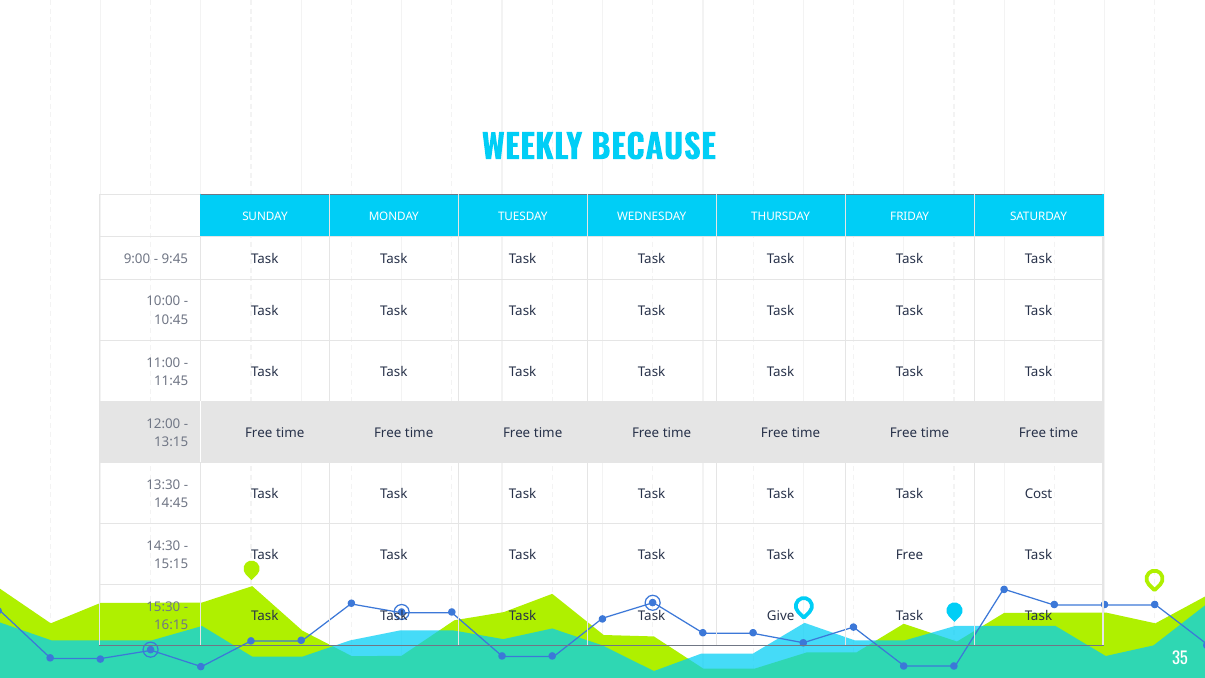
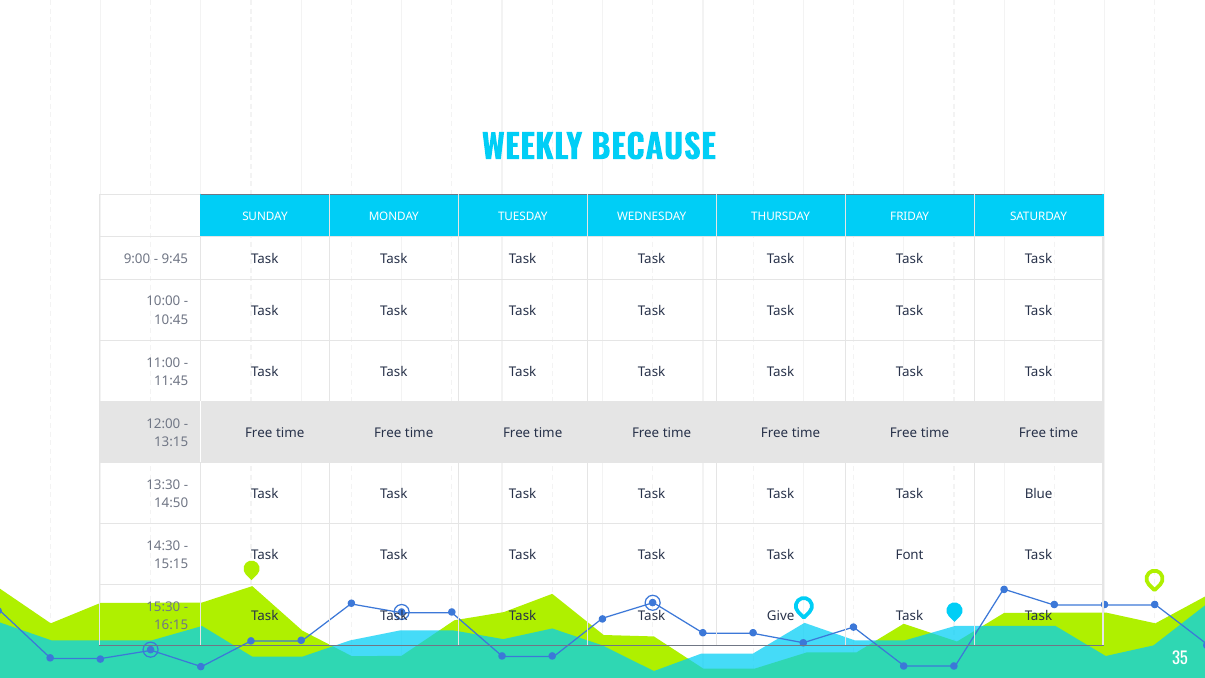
Cost: Cost -> Blue (1039, 494)
14:45: 14:45 -> 14:50 (171, 503)
Task Free: Free -> Font (910, 555)
